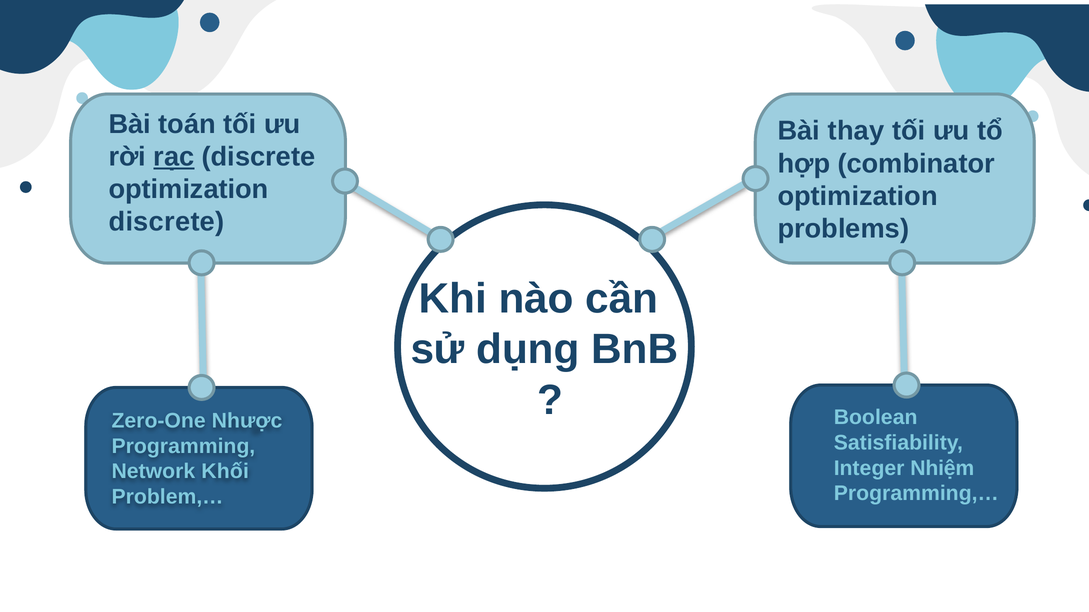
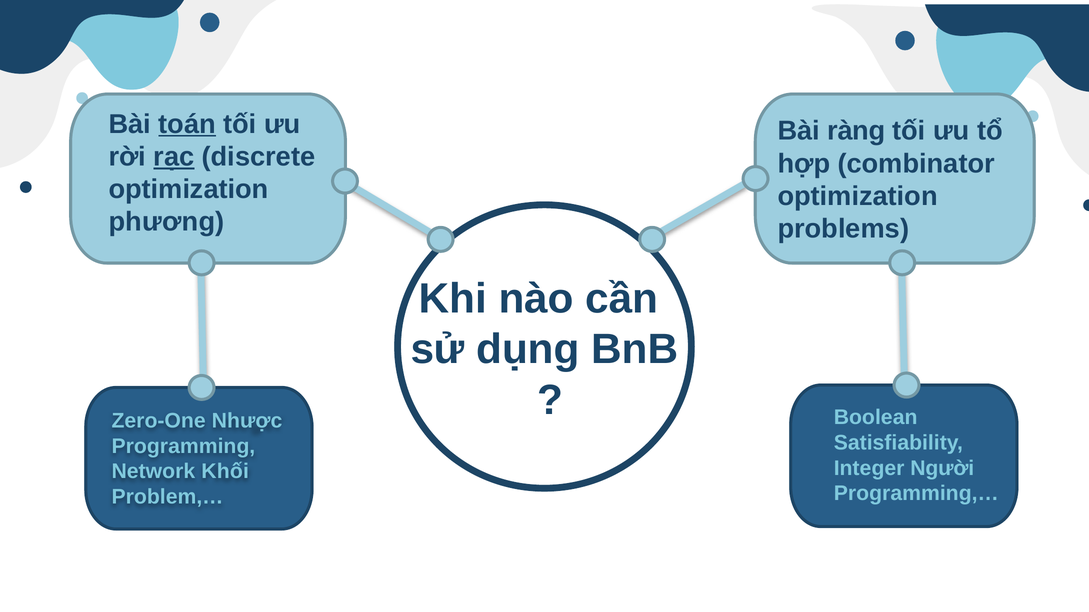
toán underline: none -> present (187, 124)
thay: thay -> ràng (856, 131)
discrete: discrete -> phương (167, 222)
Nhiệm: Nhiệm -> Người (942, 469)
